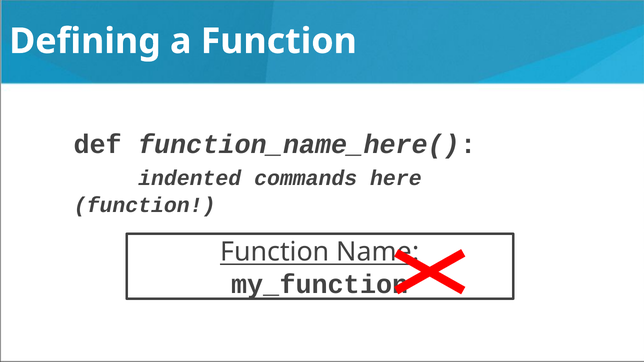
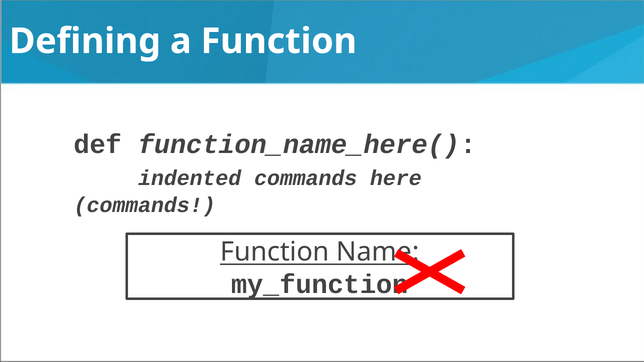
function: function -> commands (145, 205)
